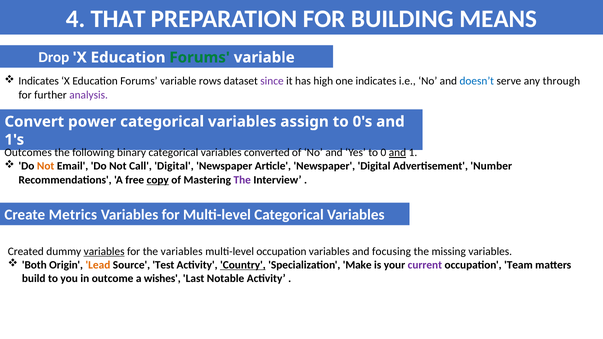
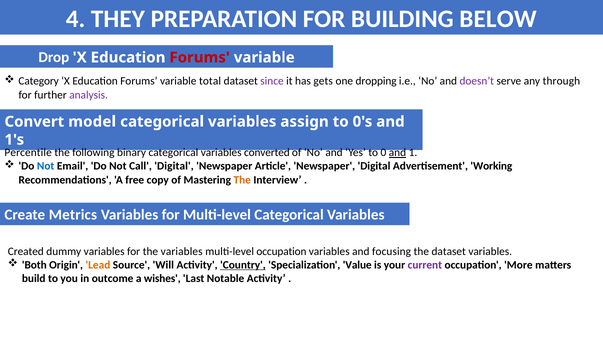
THAT: THAT -> THEY (118, 19)
MEANS: MEANS -> BELOW (498, 19)
Forums colour: green -> red (200, 58)
Indicates: Indicates -> Category (39, 81)
rows: rows -> total (210, 81)
high: high -> gets (323, 81)
one indicates: indicates -> dropping (376, 81)
doesn’t colour: blue -> purple (477, 81)
power: power -> model (92, 122)
Outcomes: Outcomes -> Percentile (28, 153)
Not colour: orange -> blue (46, 166)
Number: Number -> Working (491, 166)
copy underline: present -> none (158, 180)
The colour: purple -> orange (242, 180)
variables underline: present -> none (104, 251)
the missing: missing -> dataset (449, 251)
Test: Test -> Will (163, 265)
Make: Make -> Value (357, 265)
Team: Team -> More (518, 265)
